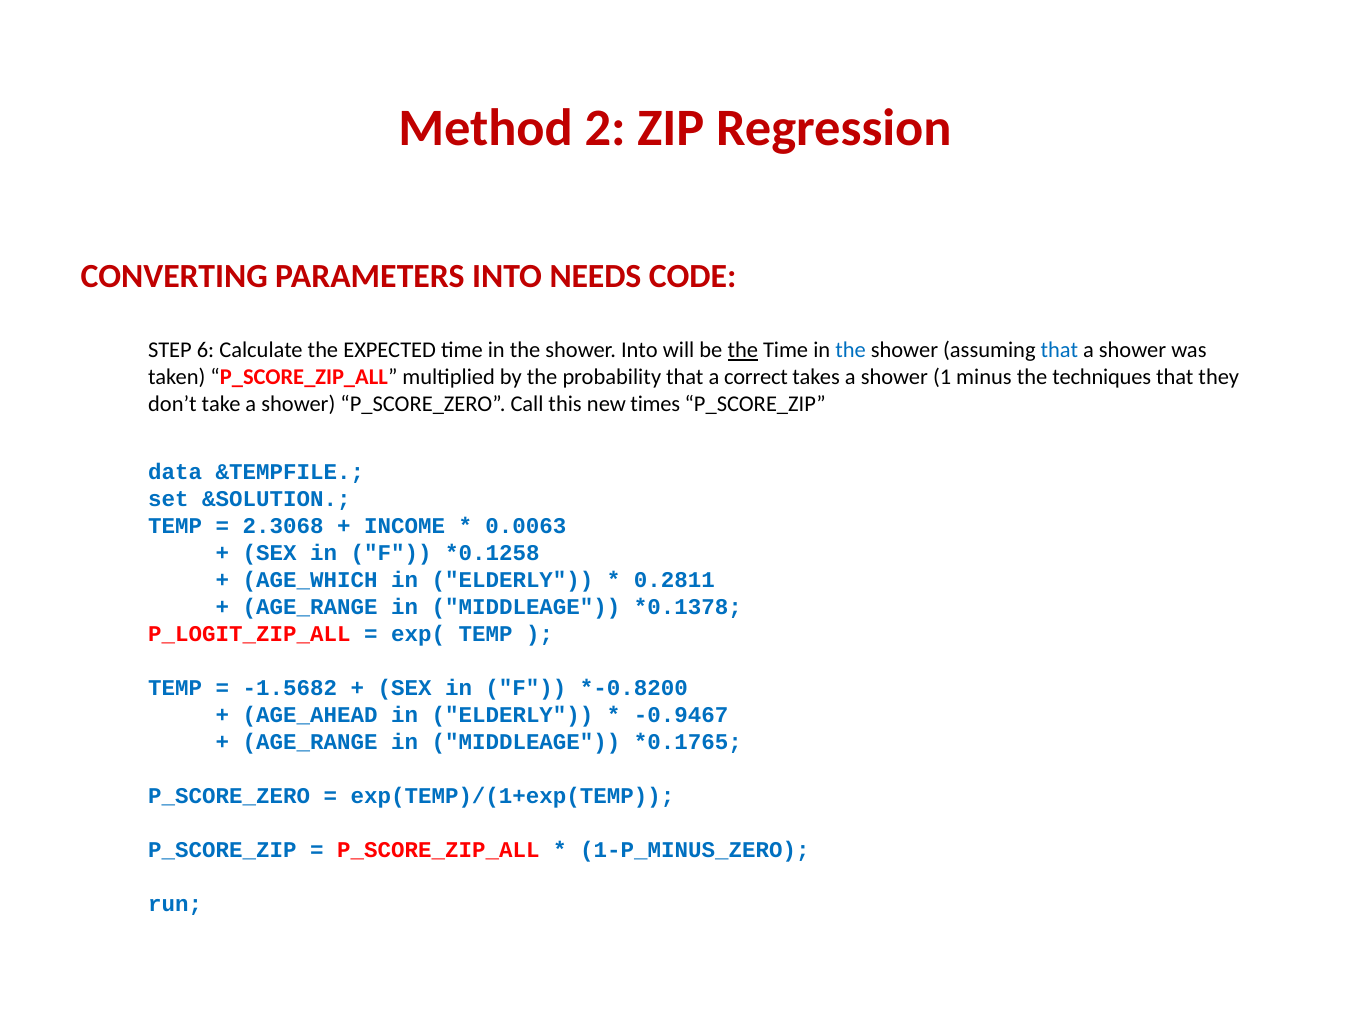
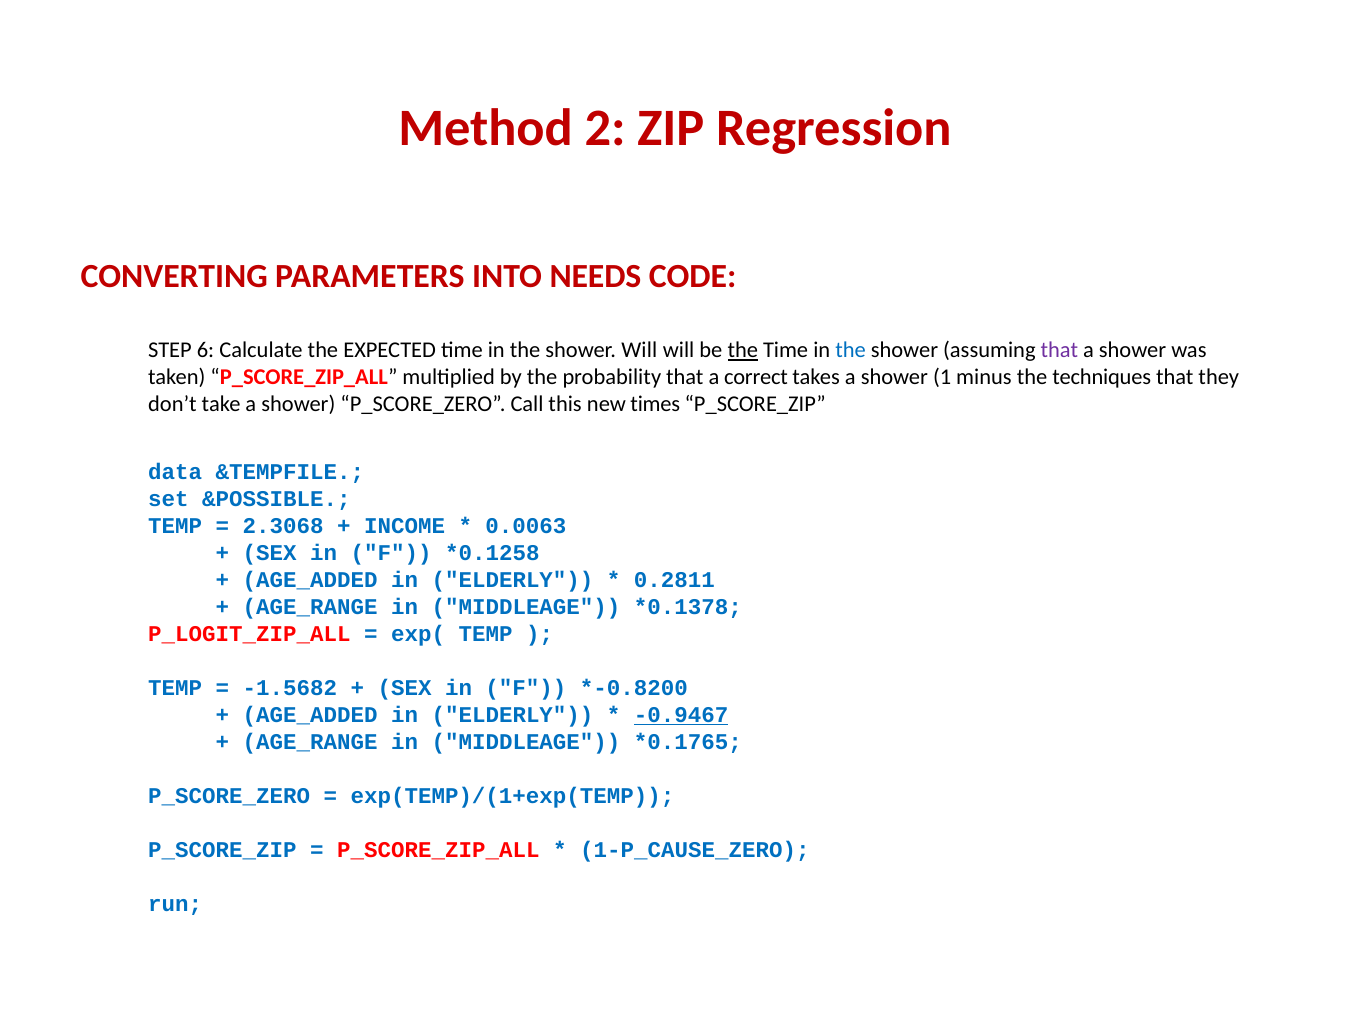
shower Into: Into -> Will (639, 350)
that colour: blue -> purple (1059, 350)
&SOLUTION: &SOLUTION -> &POSSIBLE (276, 499)
AGE_WHICH: AGE_WHICH -> AGE_ADDED (310, 580)
AGE_AHEAD: AGE_AHEAD -> AGE_ADDED (310, 715)
-0.9467 underline: none -> present (681, 715)
1-P_MINUS_ZERO: 1-P_MINUS_ZERO -> 1-P_CAUSE_ZERO (695, 850)
